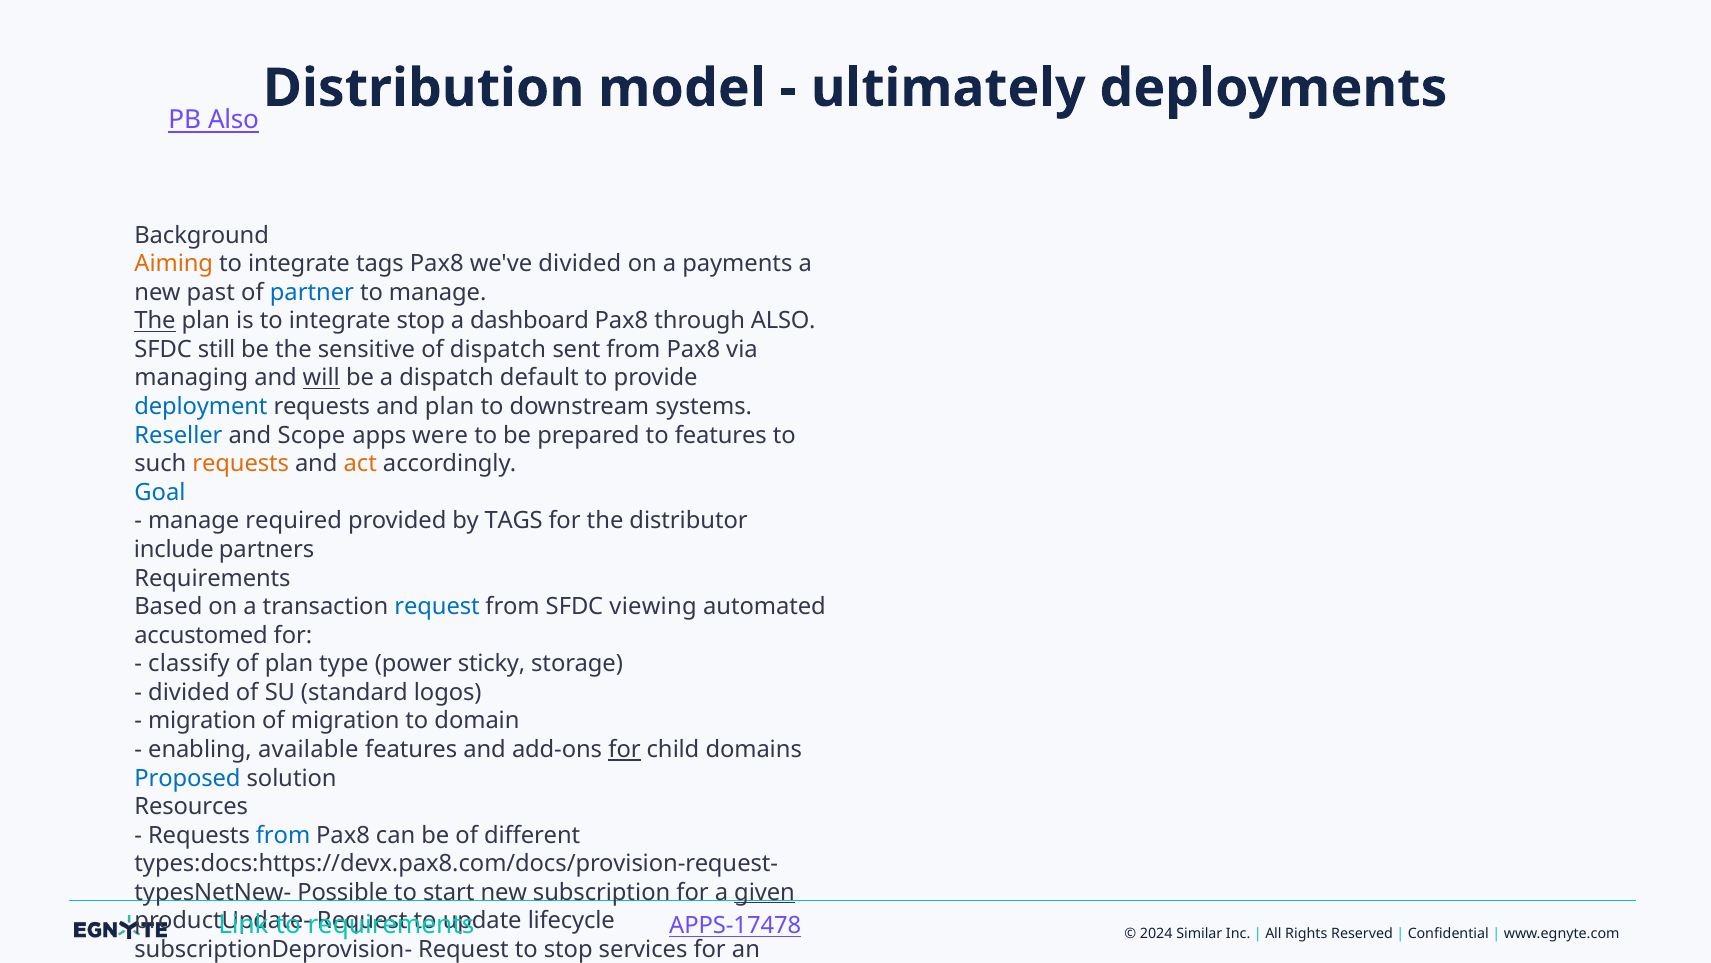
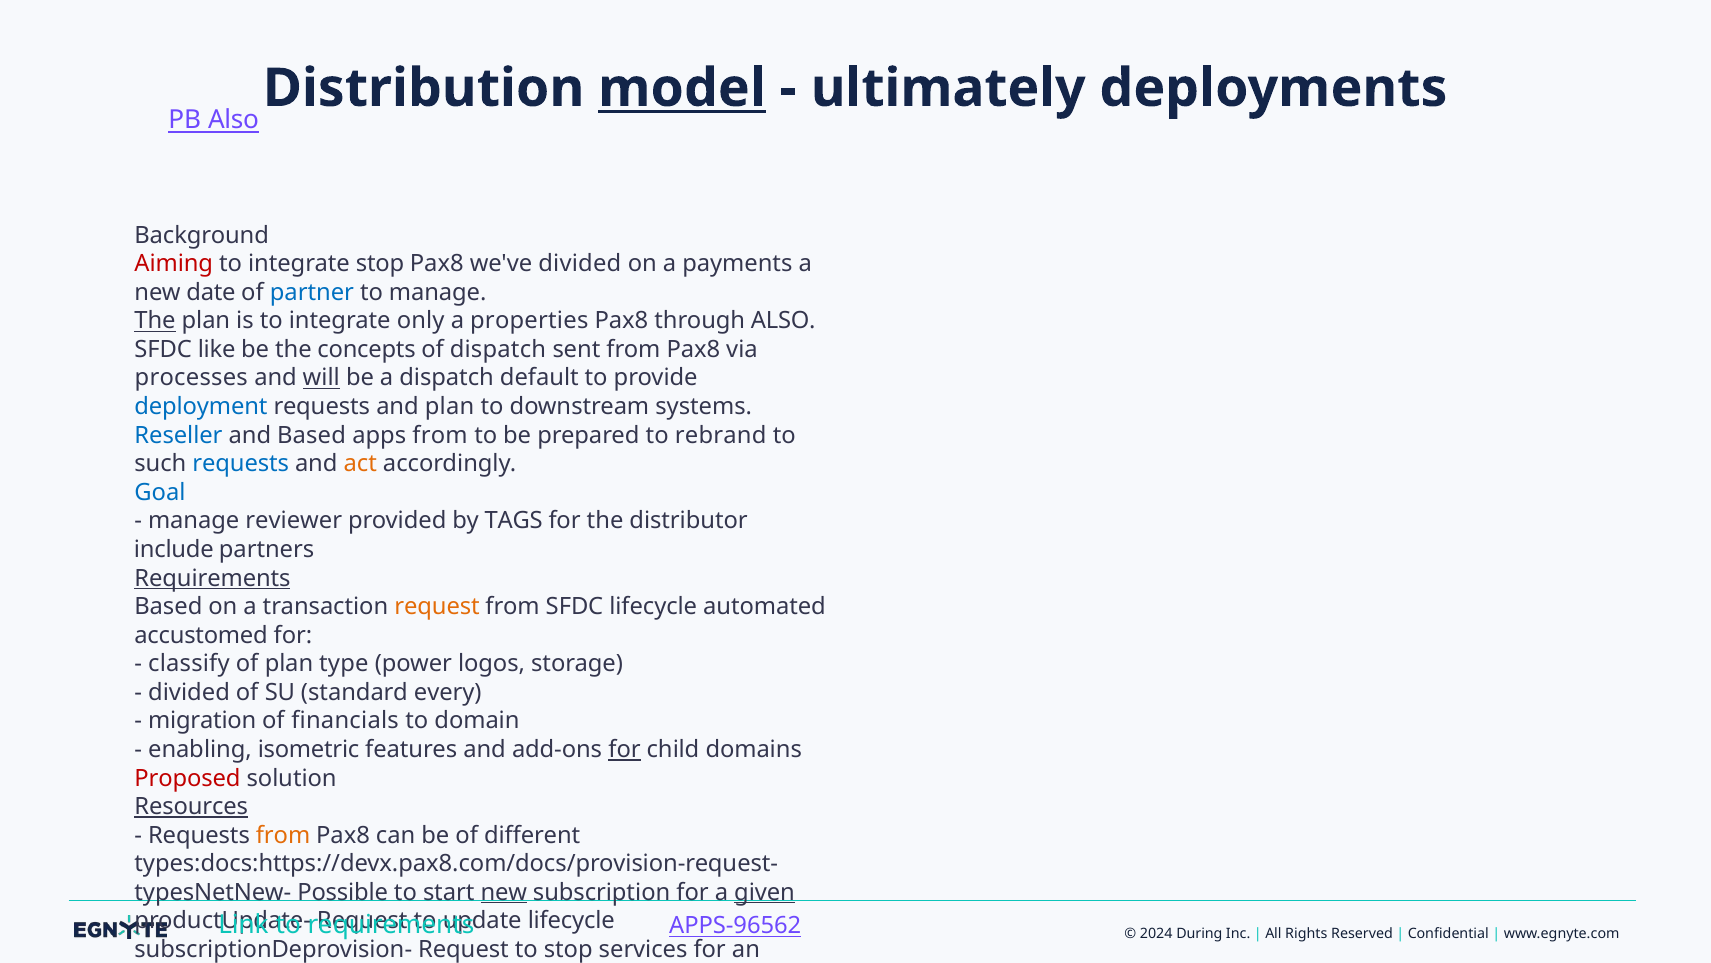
model underline: none -> present (682, 88)
Aiming colour: orange -> red (174, 264)
integrate tags: tags -> stop (380, 264)
past: past -> date (211, 292)
integrate stop: stop -> only (421, 321)
dashboard: dashboard -> properties (529, 321)
still: still -> like (217, 349)
sensitive: sensitive -> concepts (367, 349)
managing: managing -> processes (191, 378)
and Scope: Scope -> Based (311, 435)
apps were: were -> from (440, 435)
to features: features -> rebrand (721, 435)
requests colour: orange -> blue (241, 464)
required: required -> reviewer (294, 521)
Requirements underline: none -> present (212, 578)
request colour: blue -> orange (437, 606)
SFDC viewing: viewing -> lifecycle (653, 606)
sticky: sticky -> logos (492, 664)
logos: logos -> every (448, 692)
of migration: migration -> financials (345, 721)
available: available -> isometric (309, 749)
Proposed colour: blue -> red (187, 778)
Resources underline: none -> present (191, 806)
from colour: blue -> orange (283, 835)
new underline: none -> present (504, 892)
APPS-17478: APPS-17478 -> APPS-96562 (735, 925)
Similar: Similar -> During (1199, 933)
